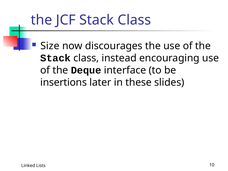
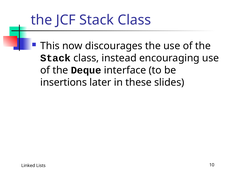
Size: Size -> This (50, 46)
